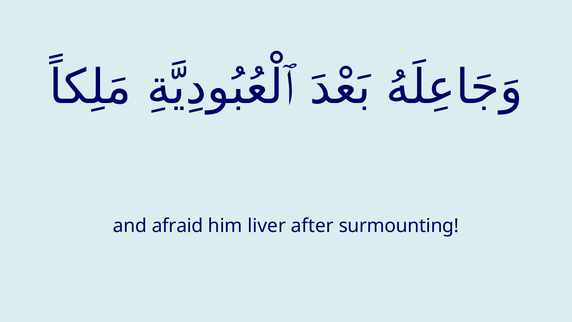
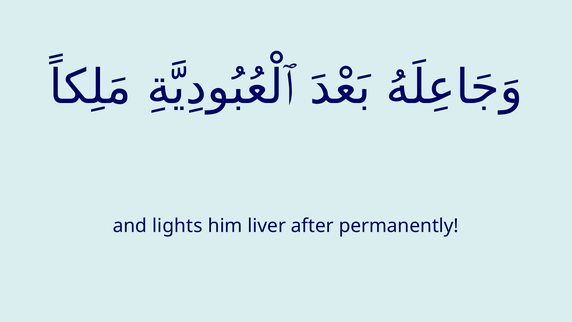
afraid: afraid -> lights (177, 226)
surmounting: surmounting -> permanently (399, 226)
